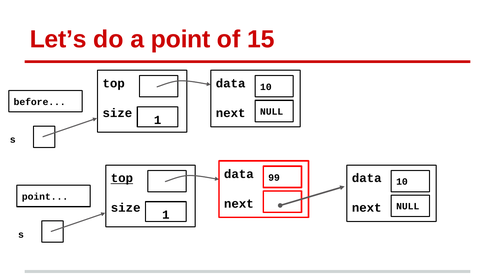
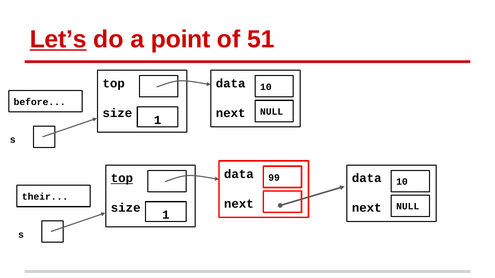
Let’s underline: none -> present (58, 39)
15: 15 -> 51 (261, 39)
point: point -> their (45, 197)
